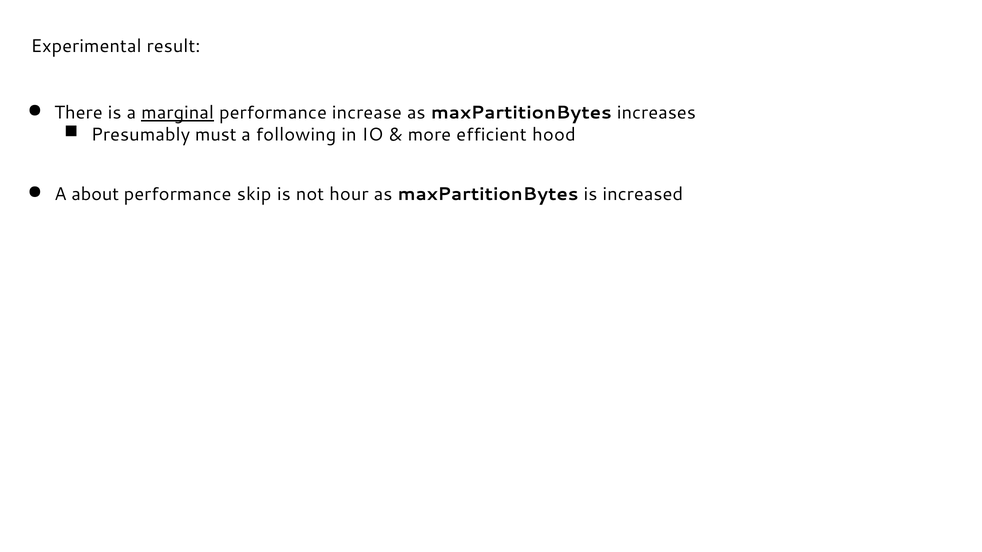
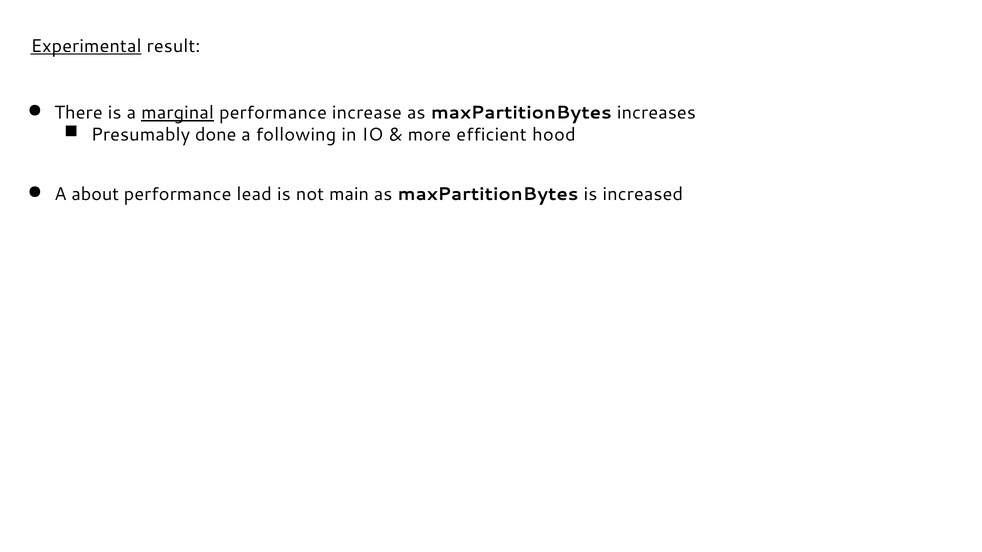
Experimental underline: none -> present (86, 46)
must: must -> done (216, 135)
skip: skip -> lead (254, 195)
hour: hour -> main (349, 195)
